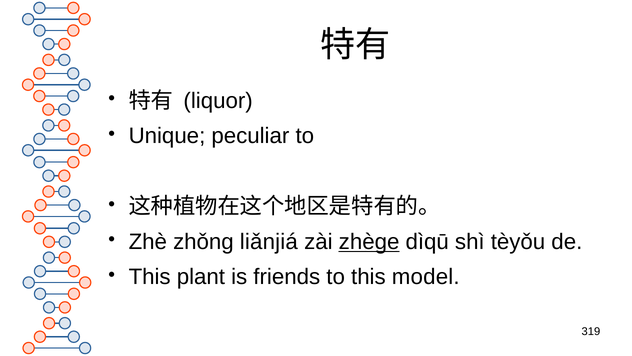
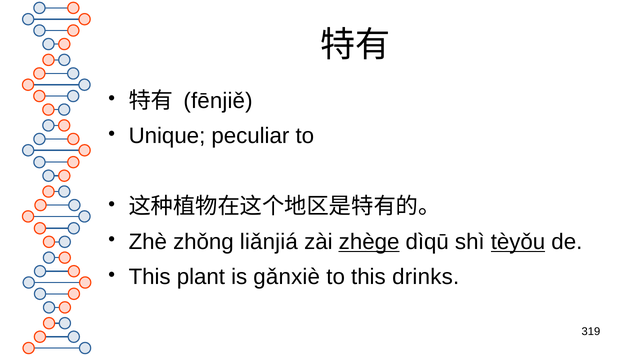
liquor: liquor -> fēnjiě (218, 101)
tèyǒu underline: none -> present (518, 242)
friends: friends -> gǎnxiè (287, 277)
model: model -> drinks (426, 277)
